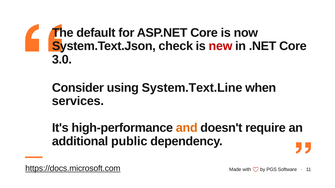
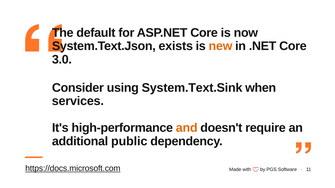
check: check -> exists (176, 46)
new colour: red -> orange (221, 46)
System.Text.Line: System.Text.Line -> System.Text.Sink (192, 88)
